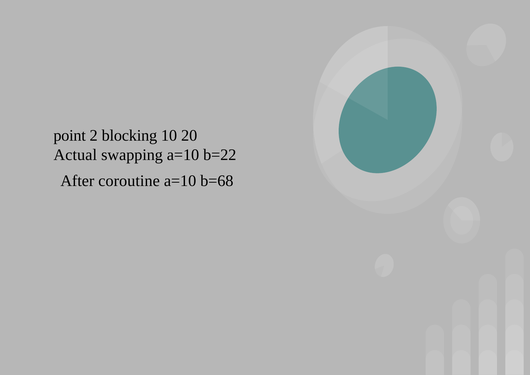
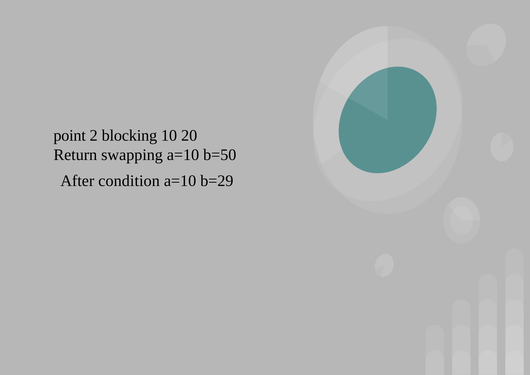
Actual: Actual -> Return (75, 155)
b=22: b=22 -> b=50 (220, 155)
coroutine: coroutine -> condition (129, 181)
b=68: b=68 -> b=29 (217, 181)
